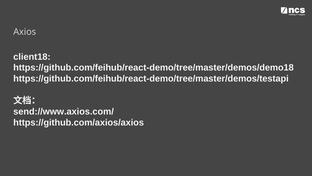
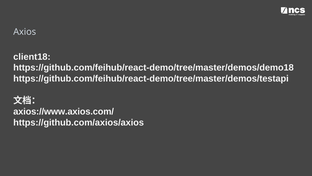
send://www.axios.com/: send://www.axios.com/ -> axios://www.axios.com/ (64, 111)
